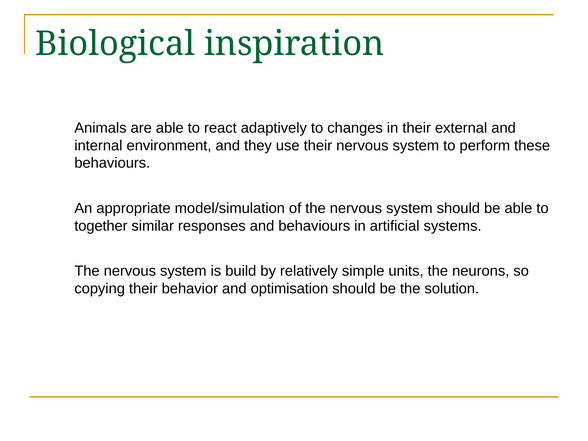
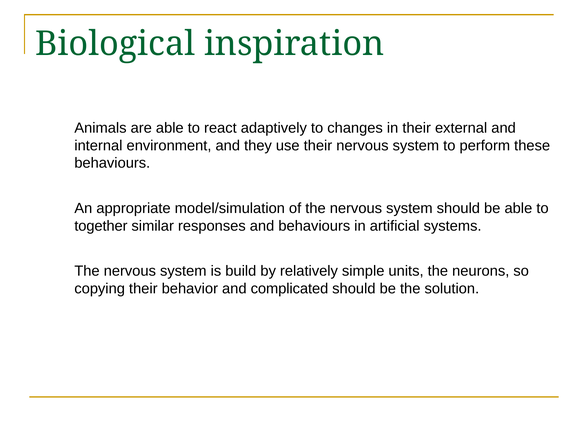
optimisation: optimisation -> complicated (289, 289)
